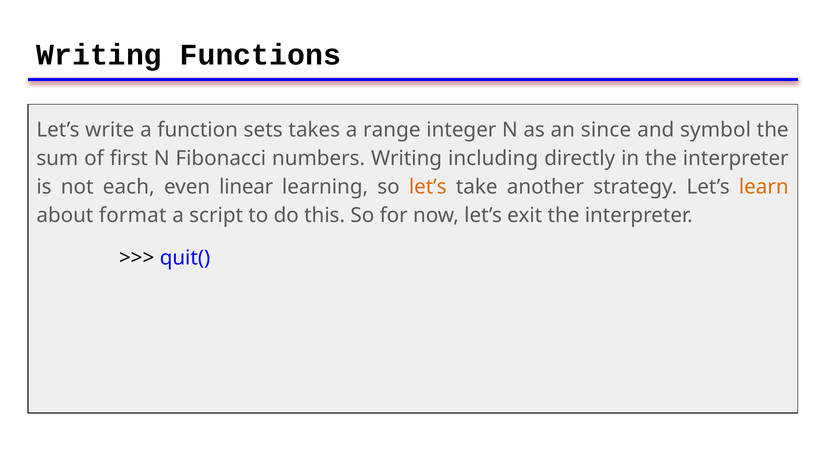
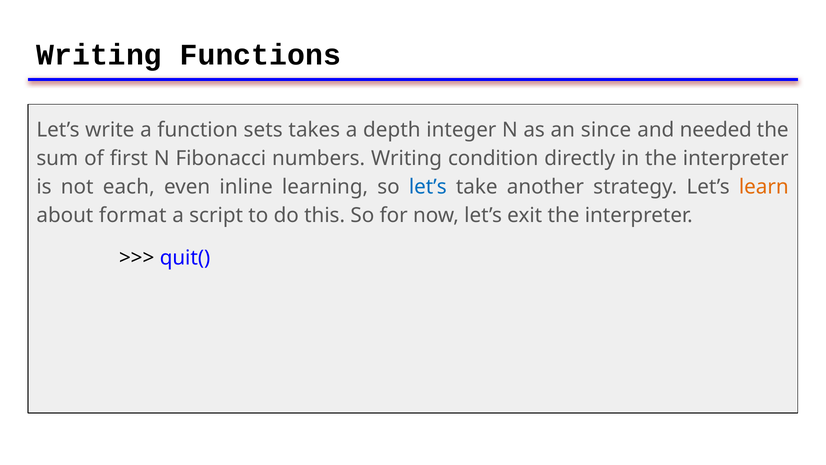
range: range -> depth (392, 130)
symbol: symbol -> needed (716, 130)
including: including -> condition (493, 158)
linear: linear -> inline (246, 187)
let’s colour: orange -> blue (428, 187)
